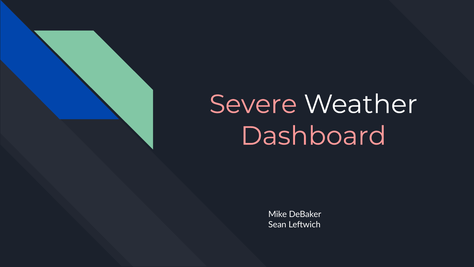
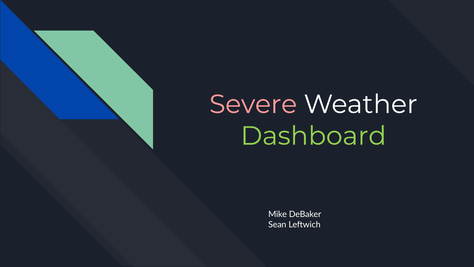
Dashboard colour: pink -> light green (313, 136)
